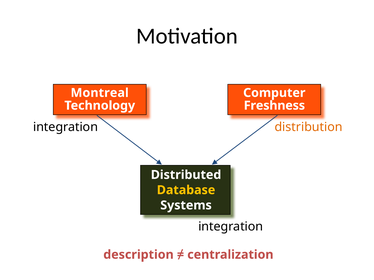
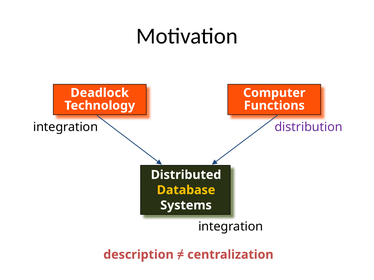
Montreal: Montreal -> Deadlock (100, 93)
Freshness: Freshness -> Functions (274, 106)
distribution colour: orange -> purple (309, 127)
